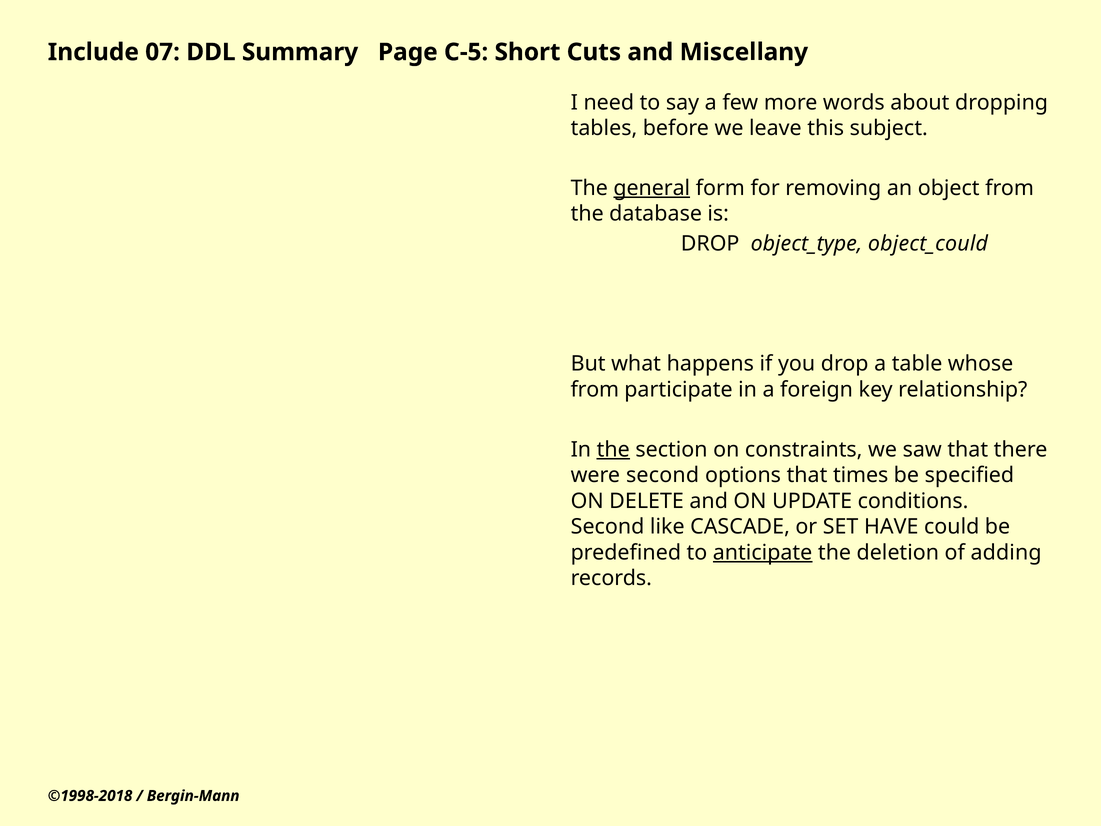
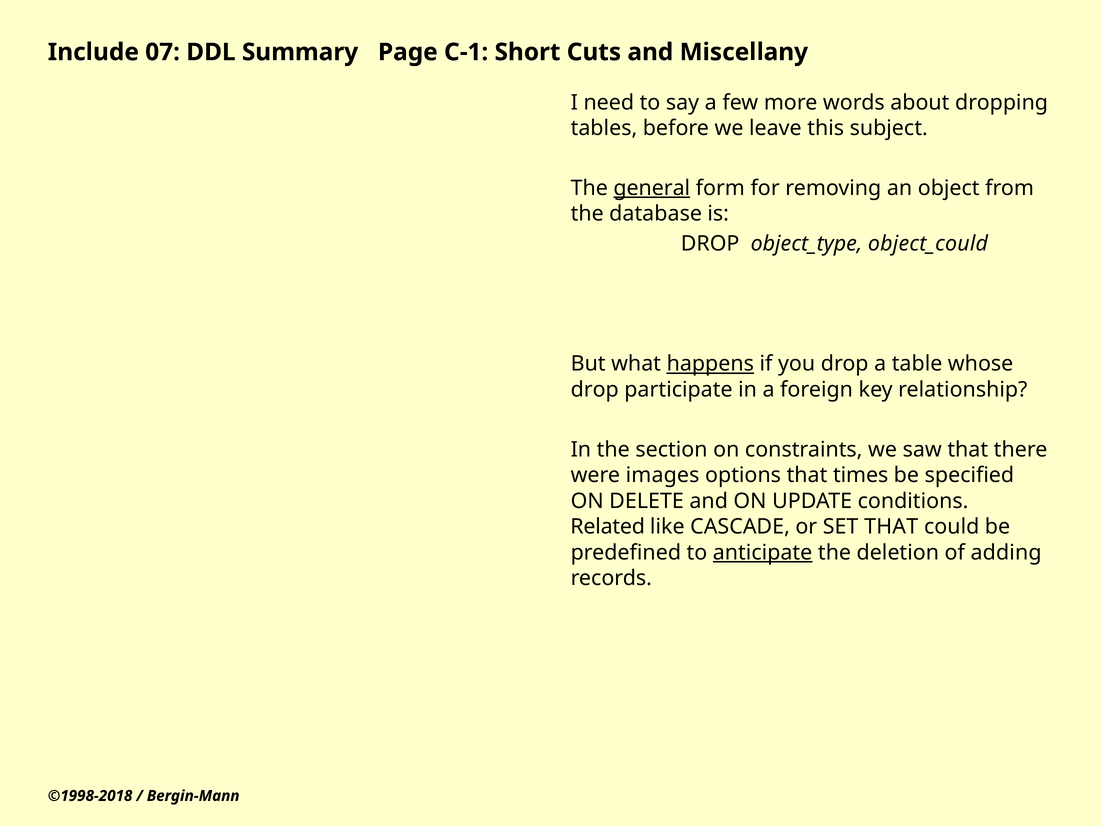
C-5: C-5 -> C-1 (466, 52)
happens underline: none -> present (710, 364)
from: from -> drop (595, 390)
the underline: present -> none (613, 450)
were second: second -> images (663, 475)
Second: Second -> Related (608, 527)
SET HAVE: HAVE -> THAT (891, 527)
